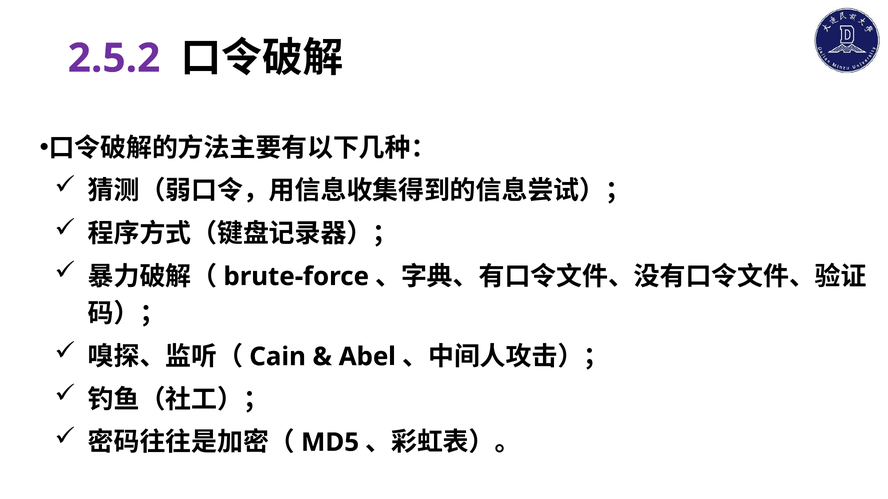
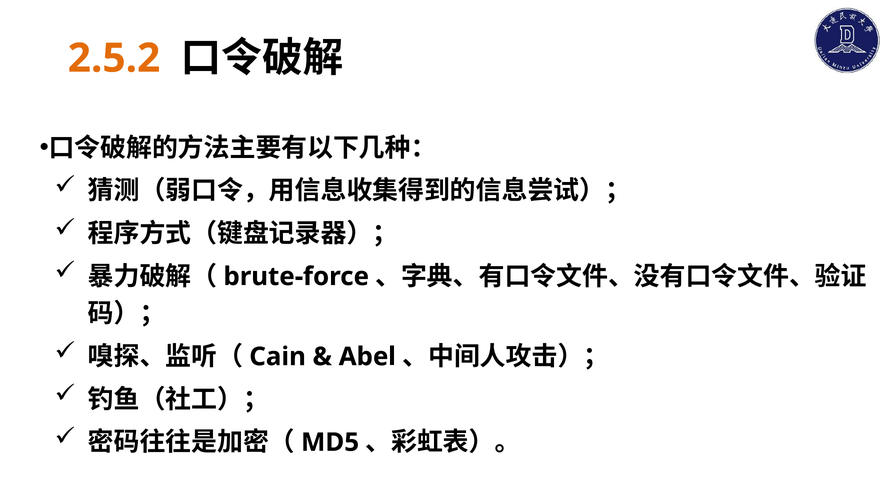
2.5.2 colour: purple -> orange (114, 58)
